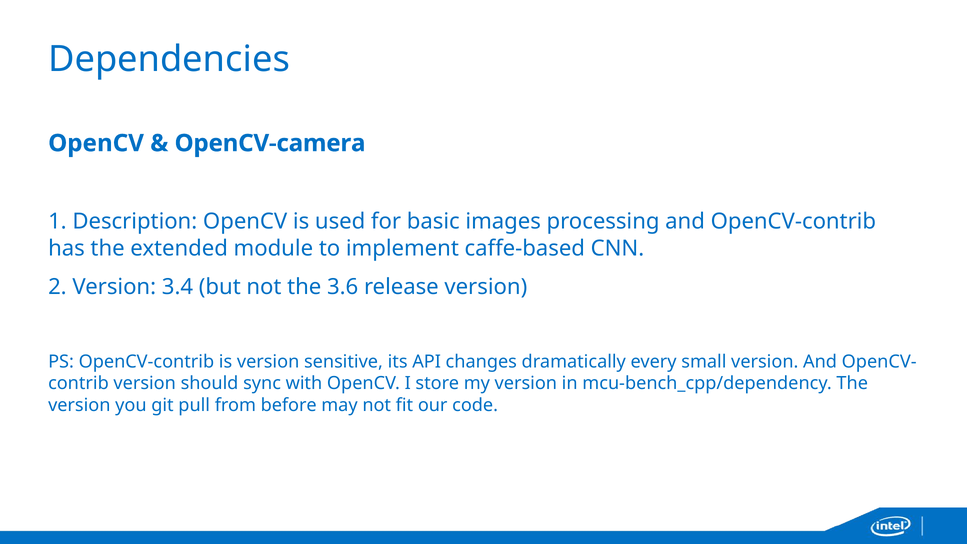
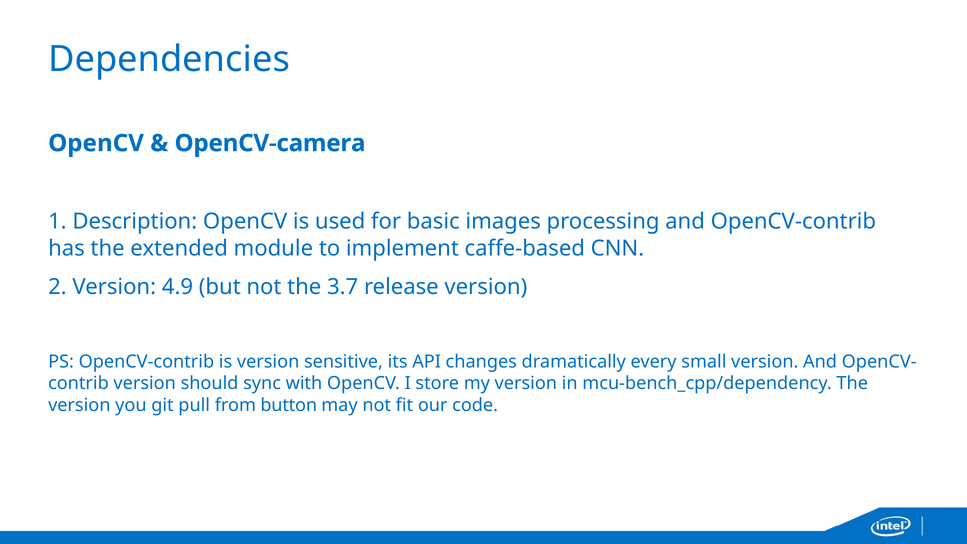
3.4: 3.4 -> 4.9 (177, 287)
3.6: 3.6 -> 3.7 (343, 287)
before: before -> button (289, 405)
